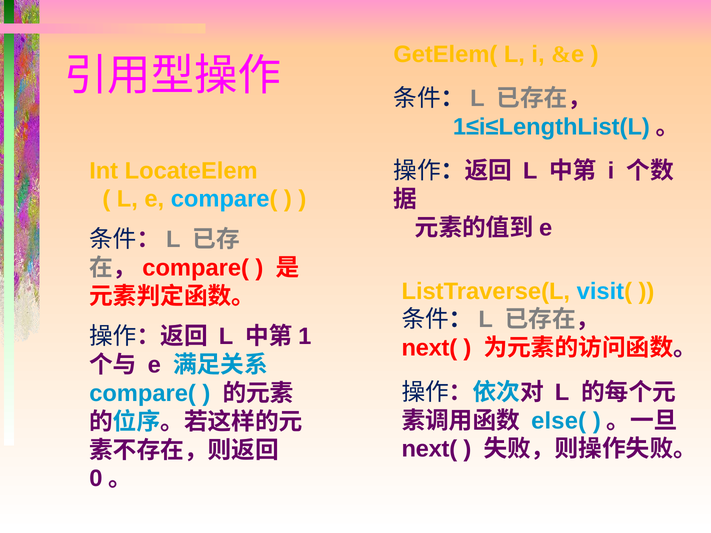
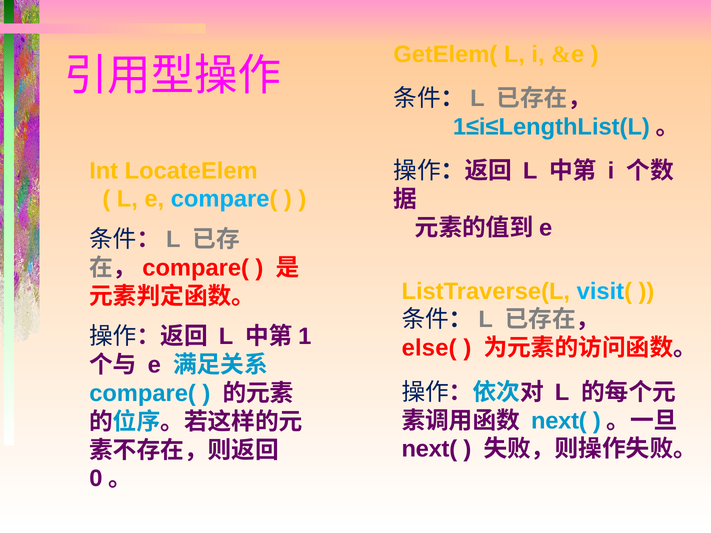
next(: next( -> else( (429, 348)
else(: else( -> next( (559, 421)
